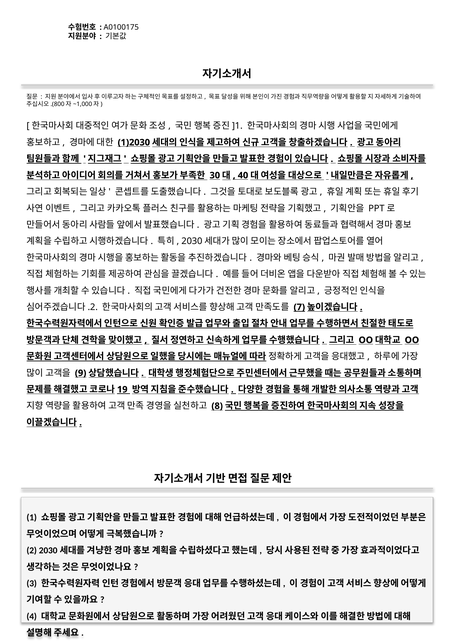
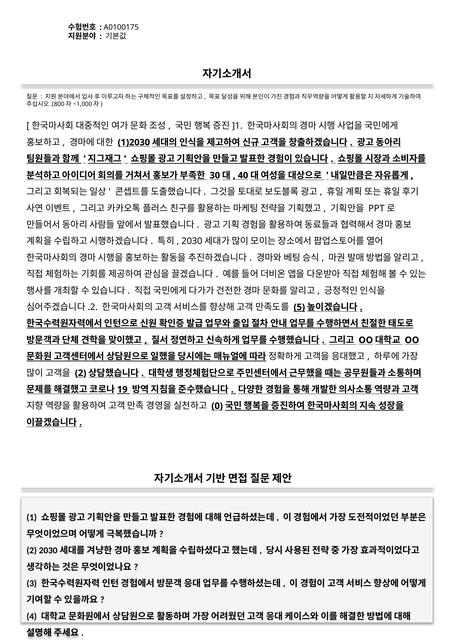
7: 7 -> 5 (299, 307)
9: 9 -> 2 (81, 373)
8: 8 -> 0 (217, 406)
